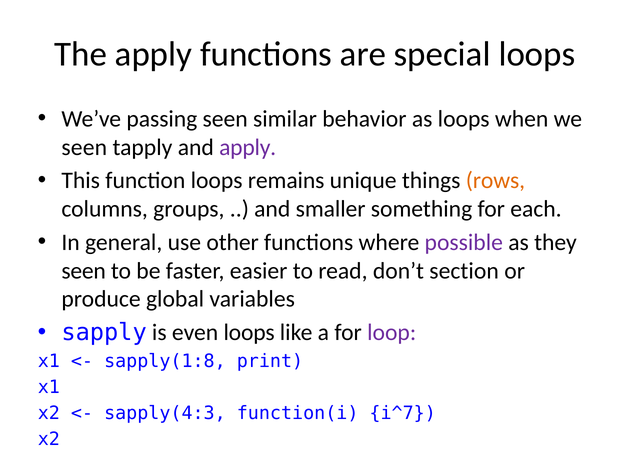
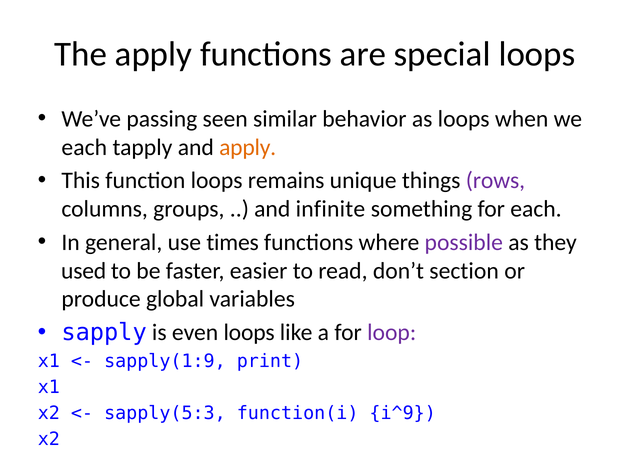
seen: seen -> each (84, 147)
apply colour: purple -> orange (248, 147)
rows colour: orange -> purple (495, 180)
smaller: smaller -> infinite (330, 209)
other: other -> times (233, 242)
seen: seen -> used (84, 270)
sapply(1:8: sapply(1:8 -> sapply(1:9 (165, 361)
sapply(4:3: sapply(4:3 -> sapply(5:3 (165, 413)
i^7: i^7 -> i^9 (403, 413)
